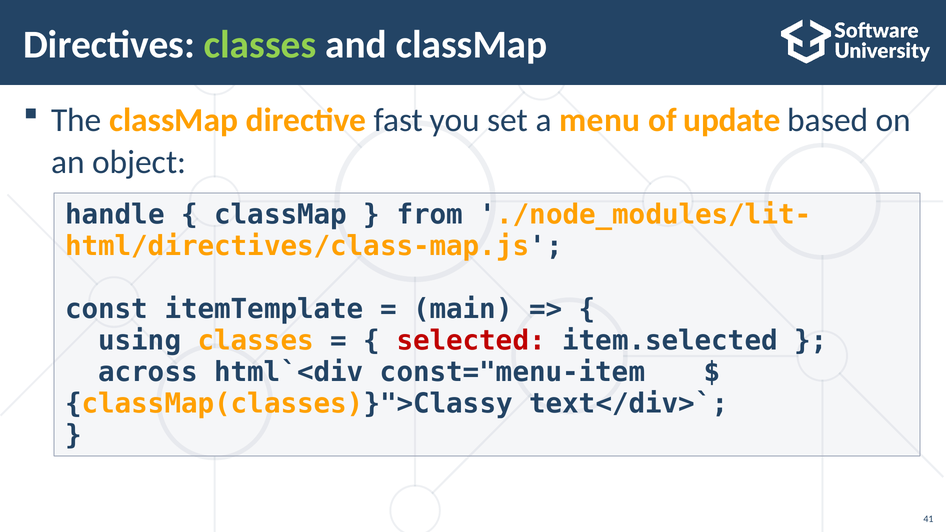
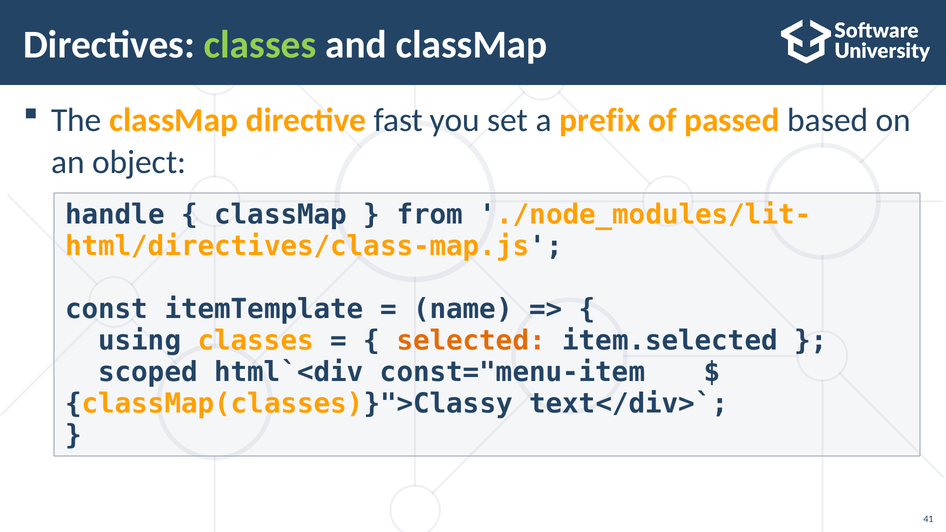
menu: menu -> prefix (600, 120)
update: update -> passed (732, 120)
main: main -> name (463, 309)
selected colour: red -> orange (471, 341)
across: across -> scoped (148, 372)
